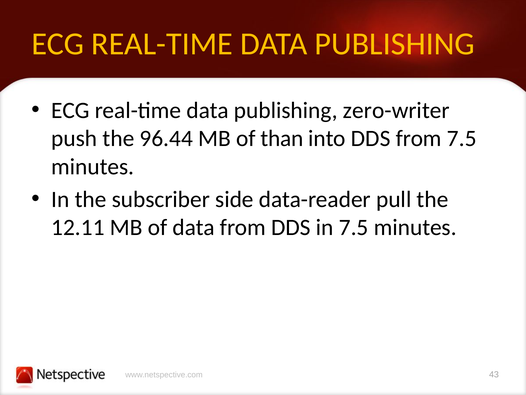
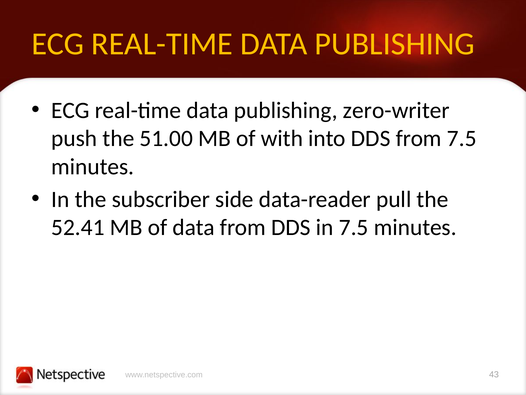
96.44: 96.44 -> 51.00 (166, 138)
than: than -> with (282, 138)
12.11: 12.11 -> 52.41 (78, 227)
